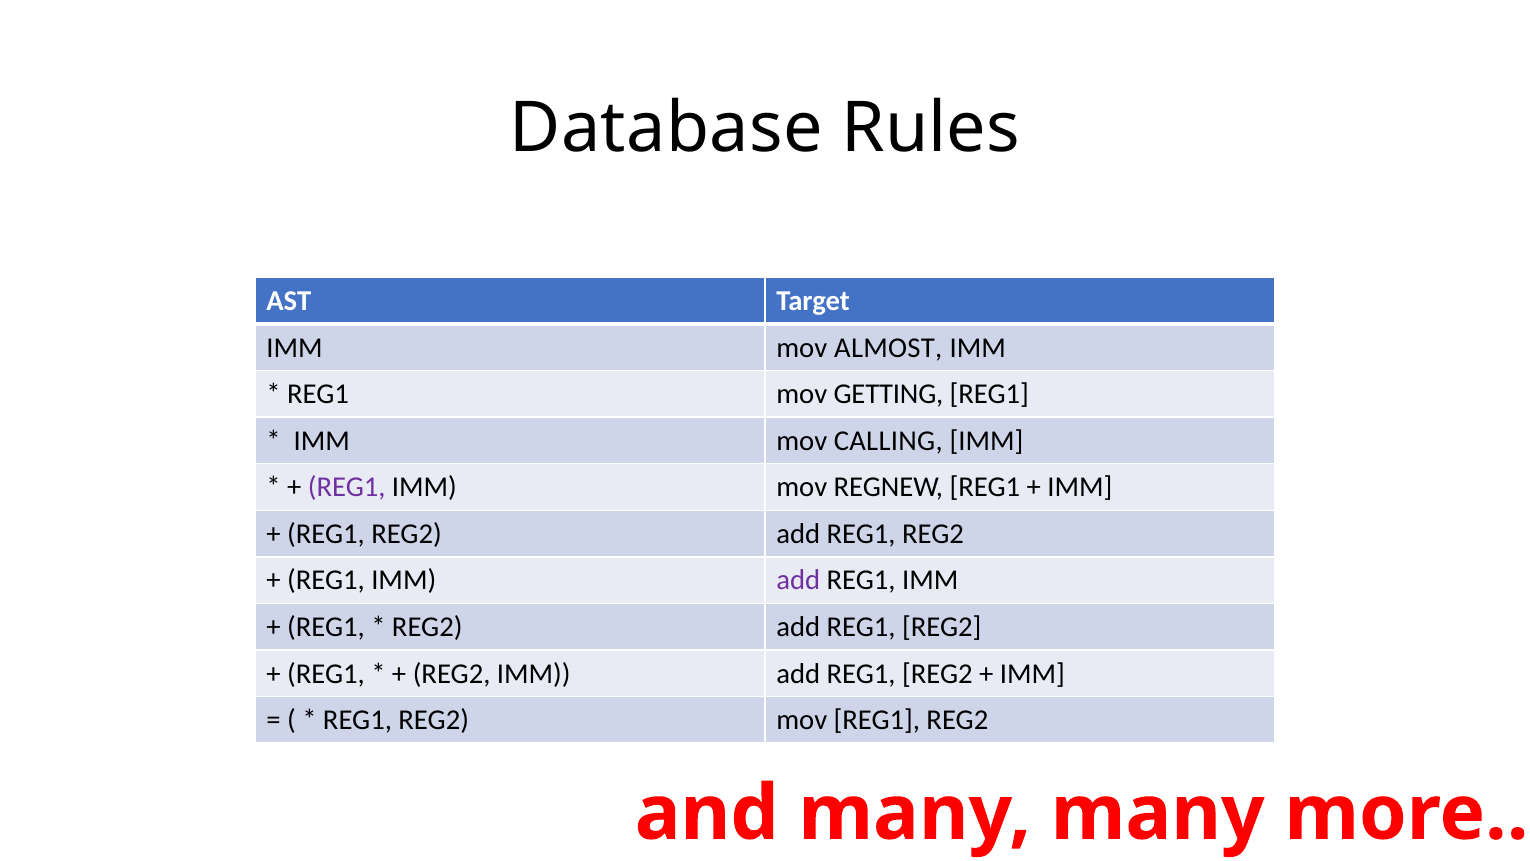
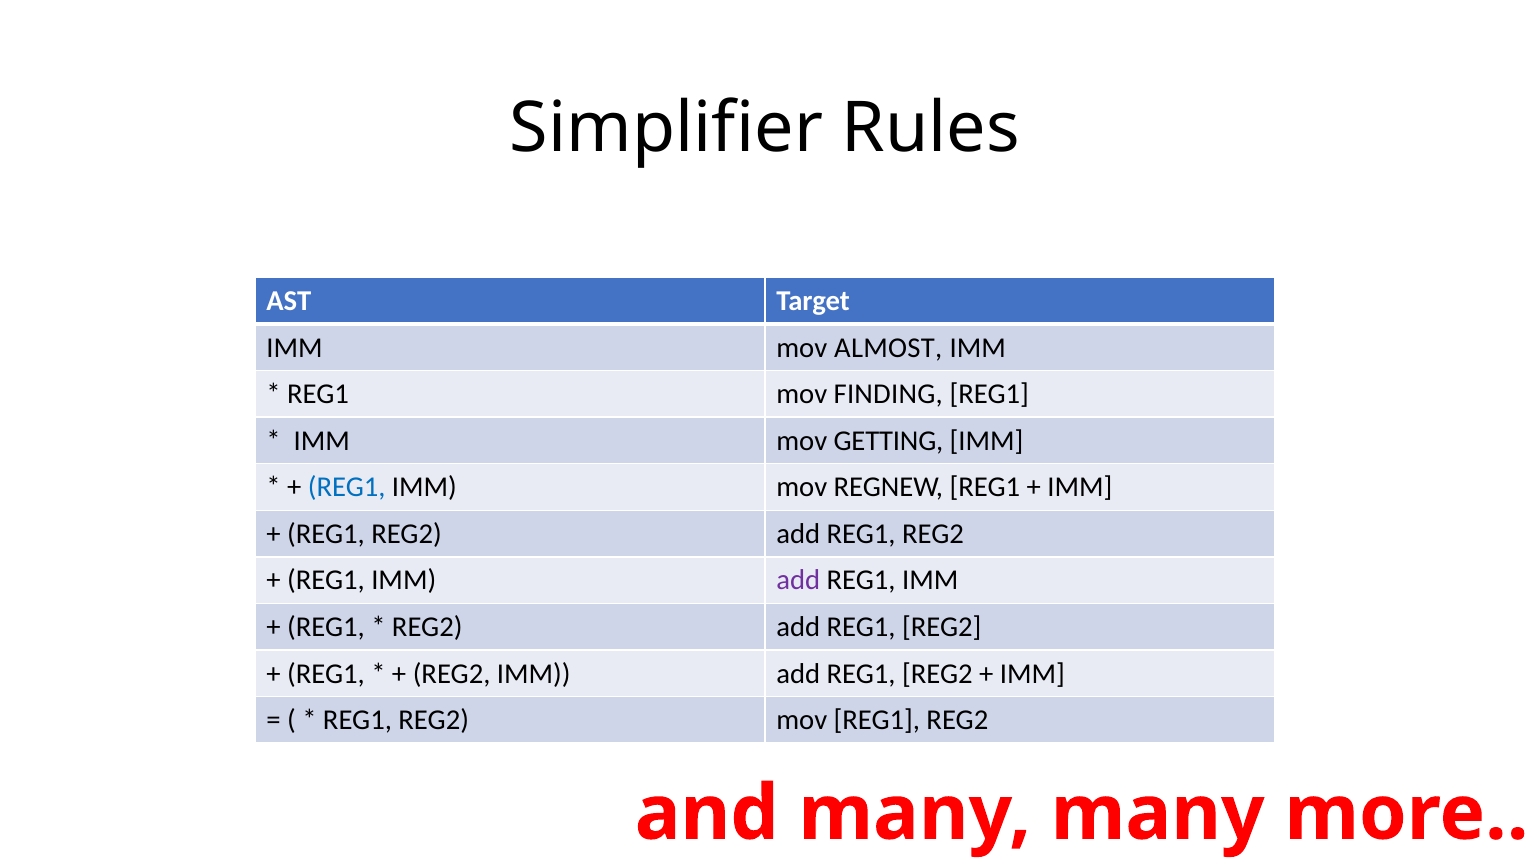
Database: Database -> Simplifier (666, 129)
GETTING: GETTING -> FINDING (888, 394)
CALLING: CALLING -> GETTING (888, 441)
REG1 colour: purple -> blue (347, 487)
